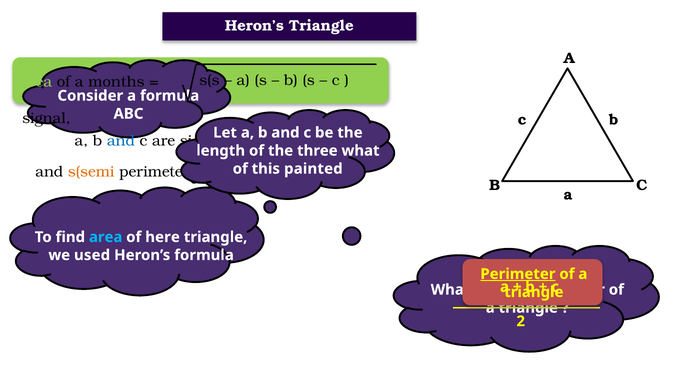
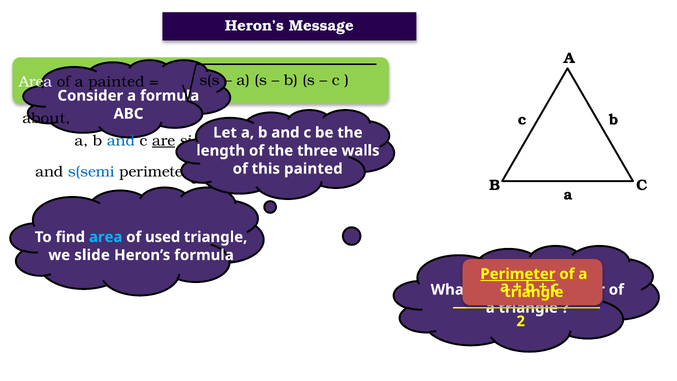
Heron’s Triangle: Triangle -> Message (321, 26)
Area colour: light green -> white (35, 82)
a months: months -> painted (116, 82)
signal: signal -> about (46, 118)
are underline: none -> present (164, 141)
what: what -> walls (361, 151)
s(semi colour: orange -> blue (91, 172)
here: here -> used (163, 237)
used: used -> slide (92, 255)
